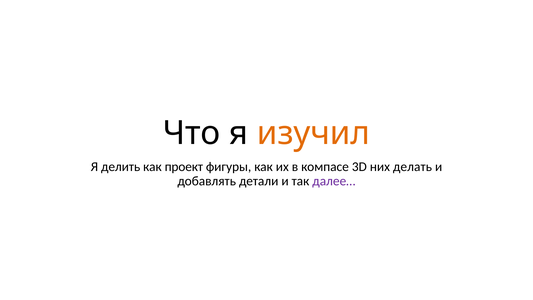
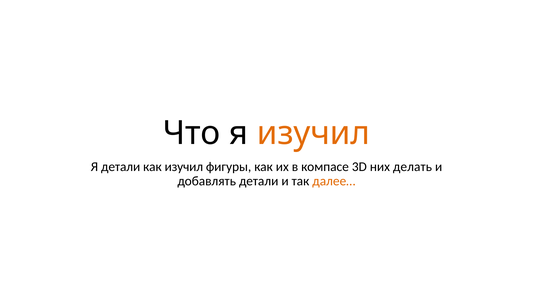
Я делить: делить -> детали (121, 167)
как проект: проект -> изучил (184, 167)
далее… colour: purple -> orange (334, 181)
